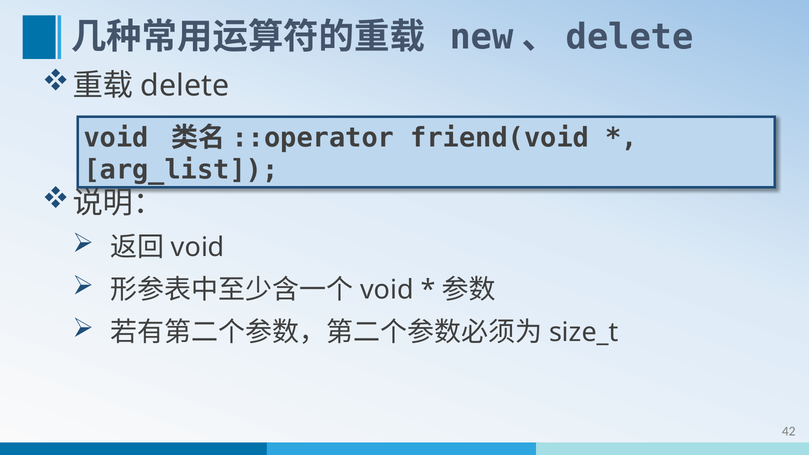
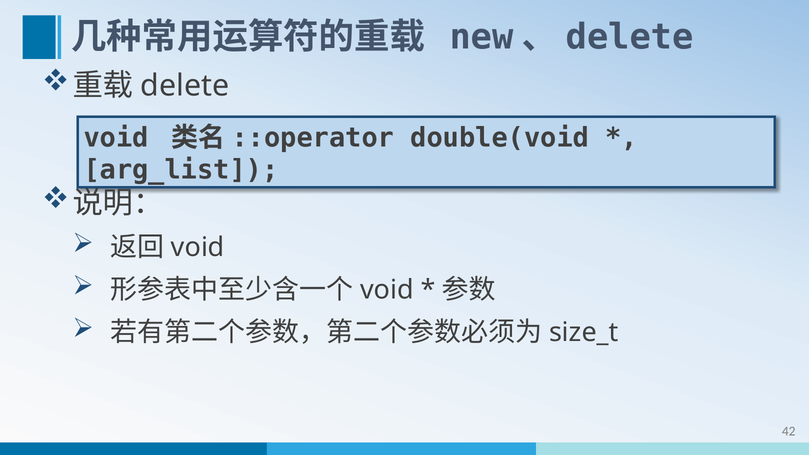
friend(void: friend(void -> double(void (500, 138)
